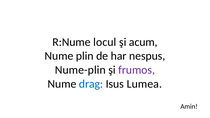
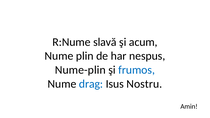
locul: locul -> slavă (105, 42)
frumos colour: purple -> blue (137, 70)
Lumea: Lumea -> Nostru (144, 84)
